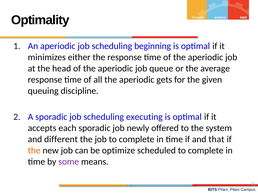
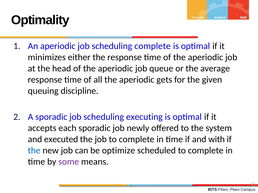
scheduling beginning: beginning -> complete (153, 46)
different: different -> executed (61, 140)
that: that -> with (217, 140)
the colour: orange -> blue (34, 151)
